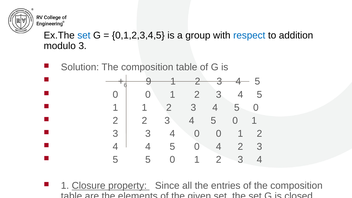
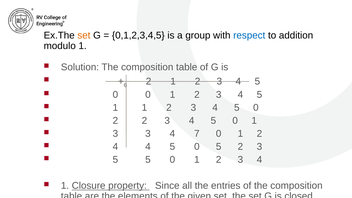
set colour: blue -> orange (84, 35)
modulo 3: 3 -> 1 (83, 46)
6 9: 9 -> 2 (149, 81)
4 0: 0 -> 7 (197, 134)
0 4: 4 -> 5 (219, 147)
